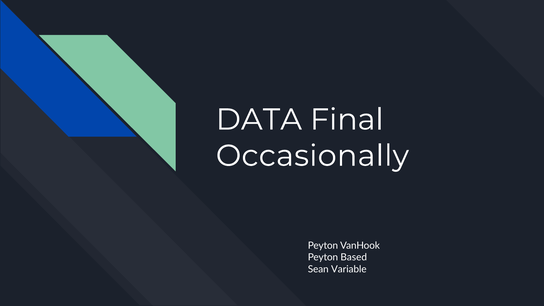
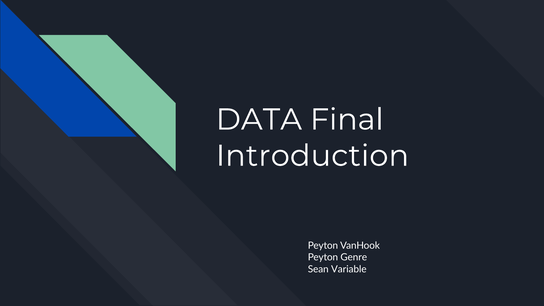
Occasionally: Occasionally -> Introduction (312, 156)
Based: Based -> Genre (354, 257)
